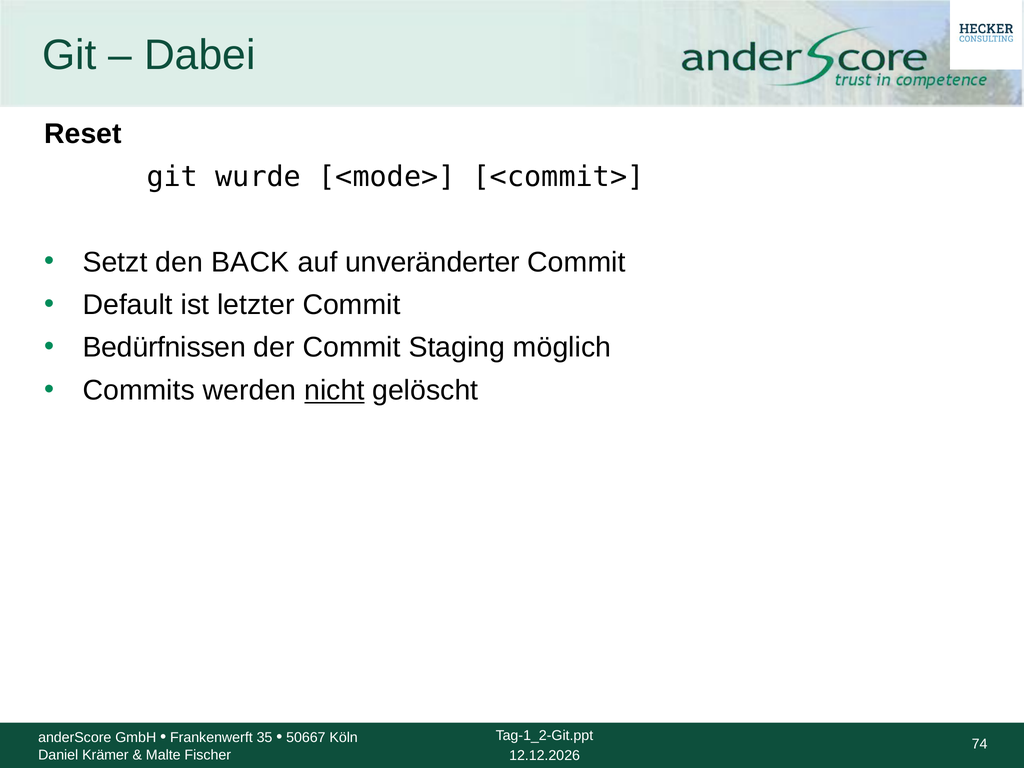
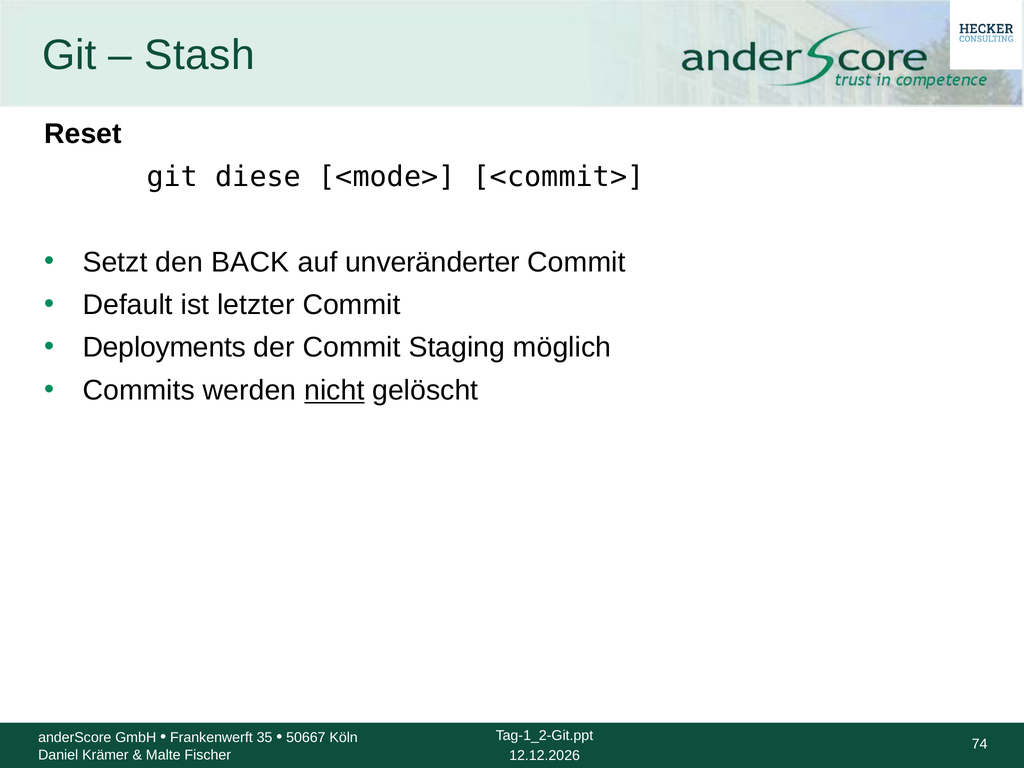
Dabei: Dabei -> Stash (200, 55)
wurde: wurde -> diese (258, 177)
Bedürfnissen: Bedürfnissen -> Deployments (164, 348)
